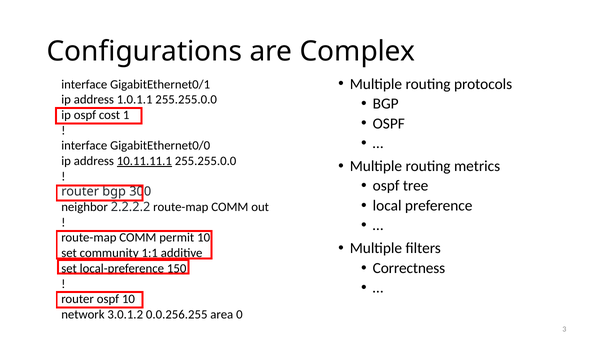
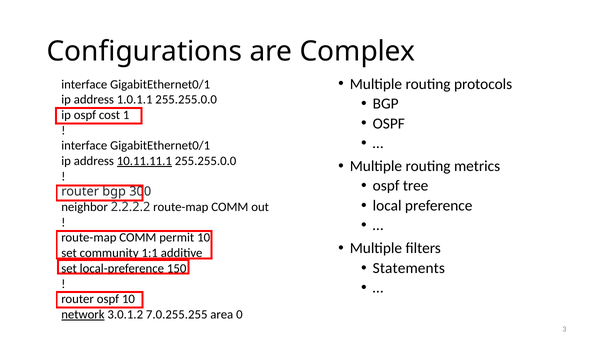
GigabitEthernet0/0: GigabitEthernet0/0 -> GigabitEthernet0/1 (160, 146)
Correctness: Correctness -> Statements (409, 268)
network underline: none -> present (83, 314)
0.0.256.255: 0.0.256.255 -> 7.0.255.255 (177, 314)
